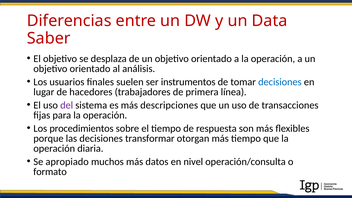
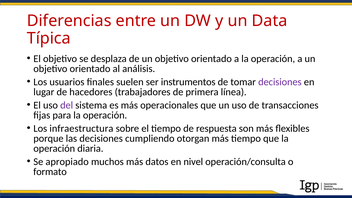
Saber: Saber -> Típica (49, 38)
decisiones colour: blue -> purple (280, 82)
descripciones: descripciones -> operacionales (169, 105)
procedimientos: procedimientos -> infraestructura (81, 128)
transformar: transformar -> cumpliendo (150, 138)
